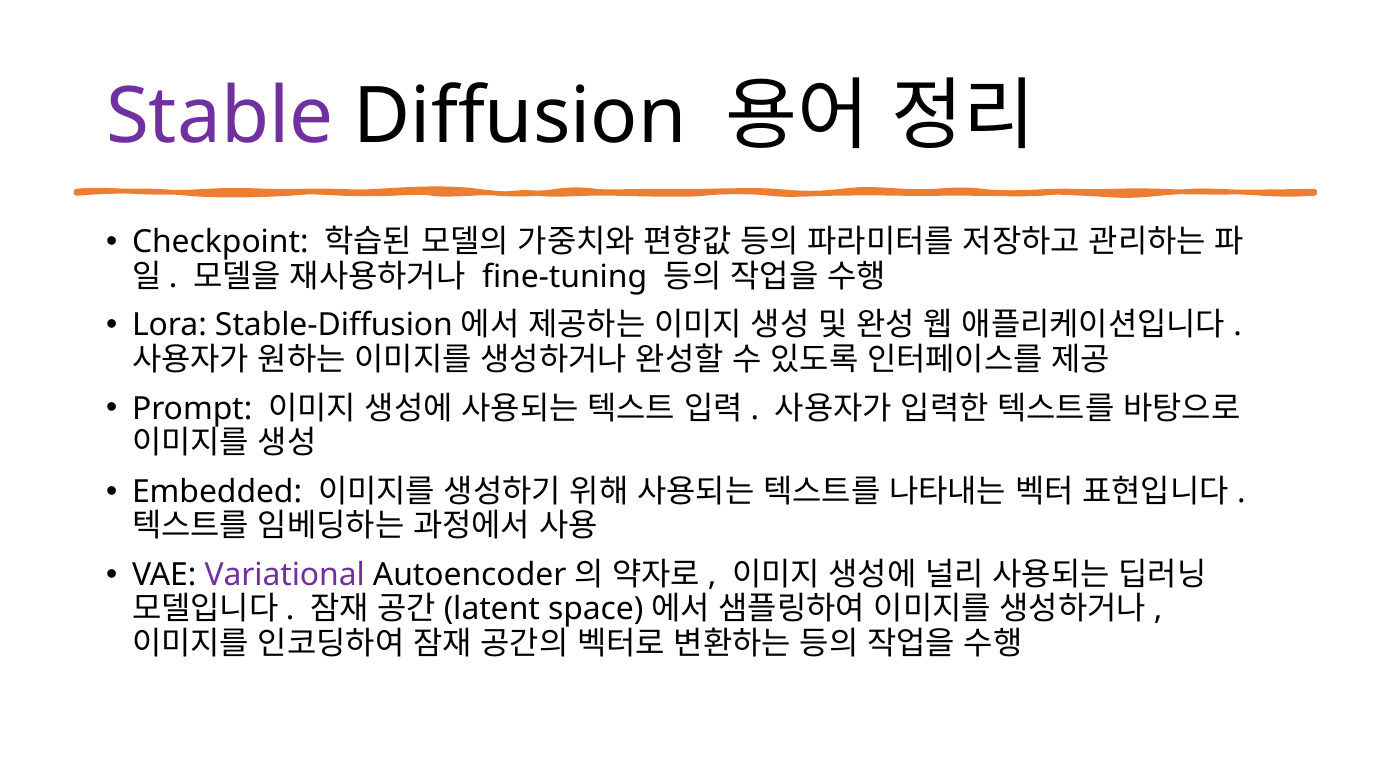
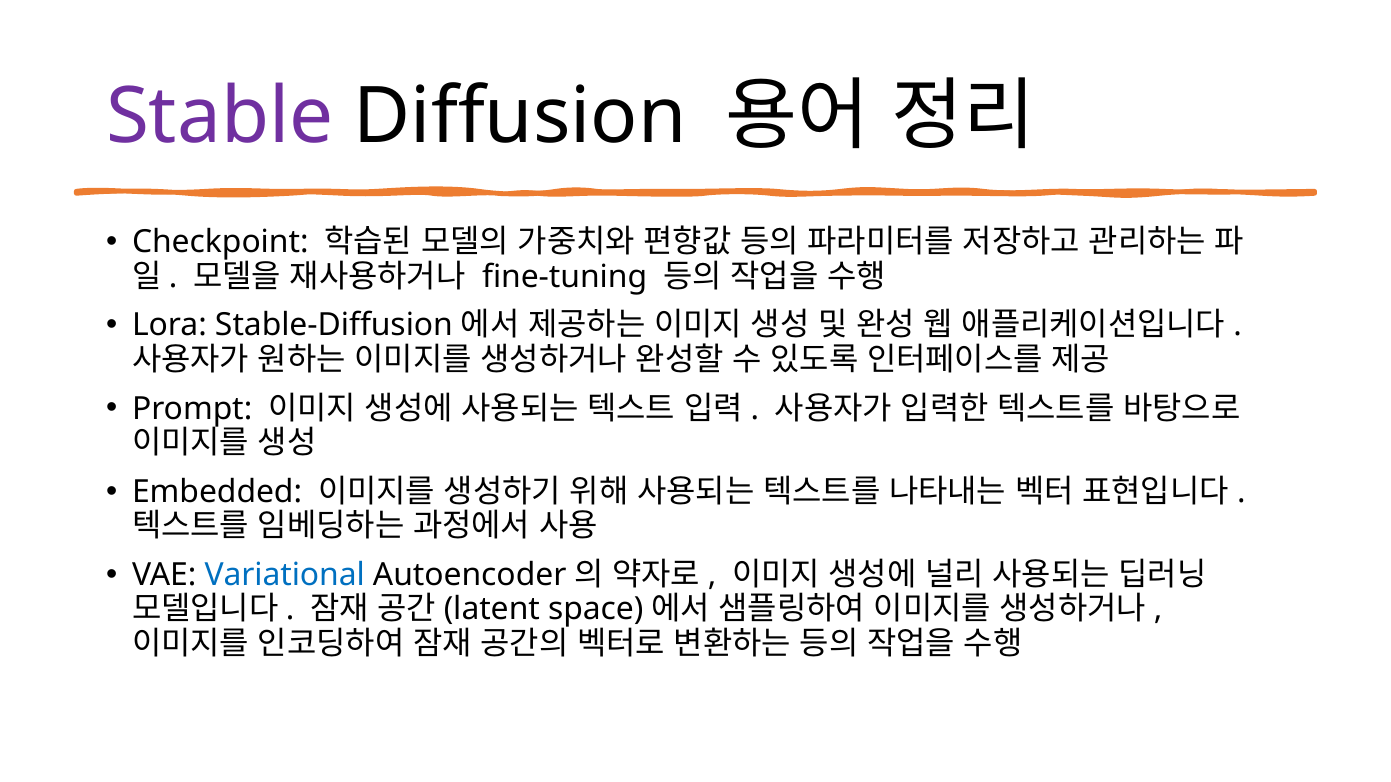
Variational colour: purple -> blue (285, 575)
